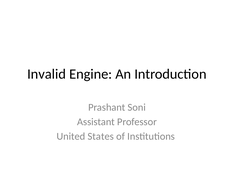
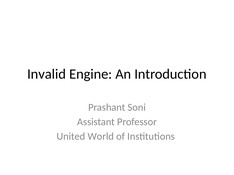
States: States -> World (101, 137)
